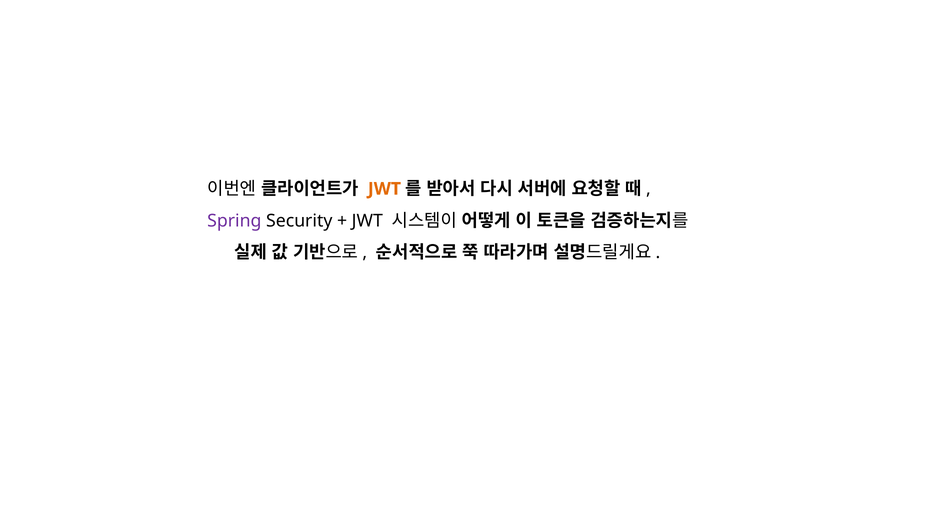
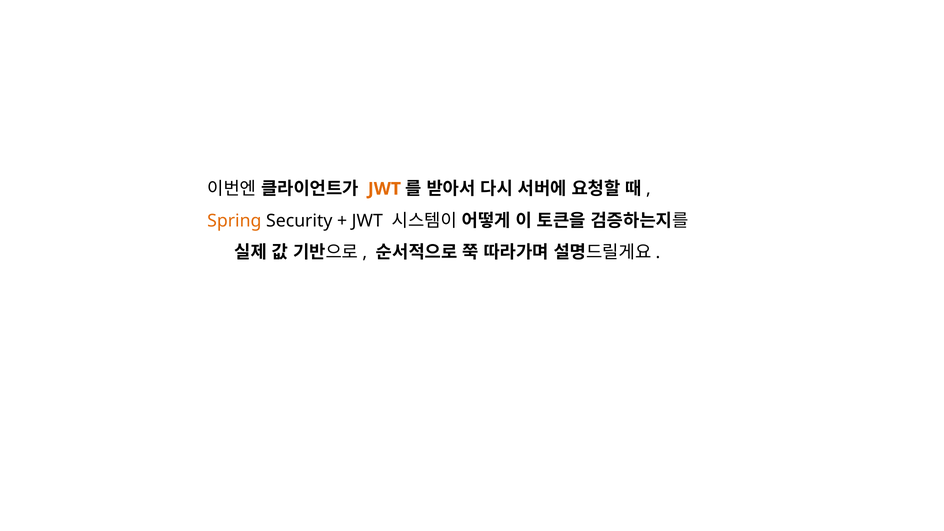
Spring colour: purple -> orange (234, 221)
